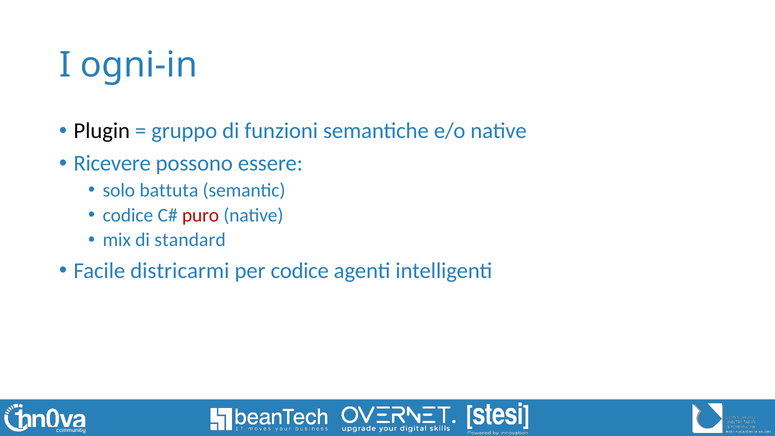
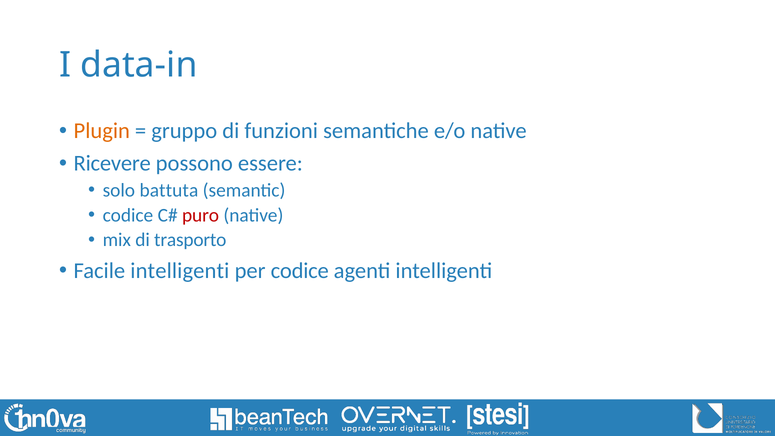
ogni-in: ogni-in -> data-in (139, 65)
Plugin colour: black -> orange (102, 131)
standard: standard -> trasporto (190, 240)
Facile districarmi: districarmi -> intelligenti (180, 271)
